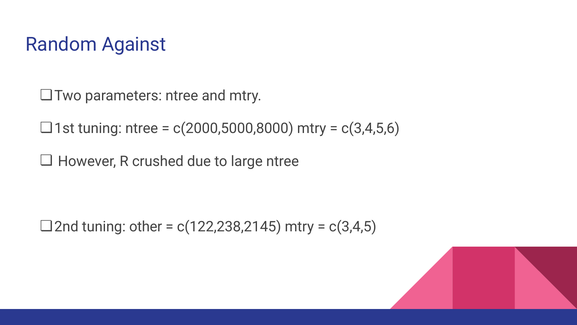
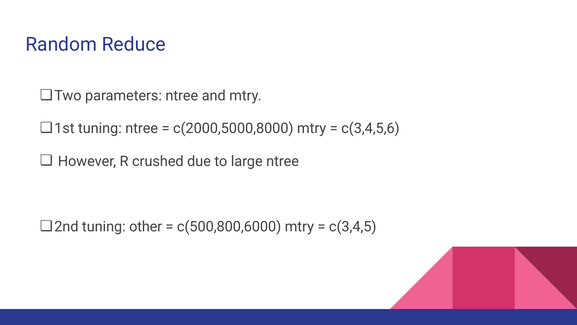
Against: Against -> Reduce (134, 45)
c(122,238,2145: c(122,238,2145 -> c(500,800,6000 (229, 226)
